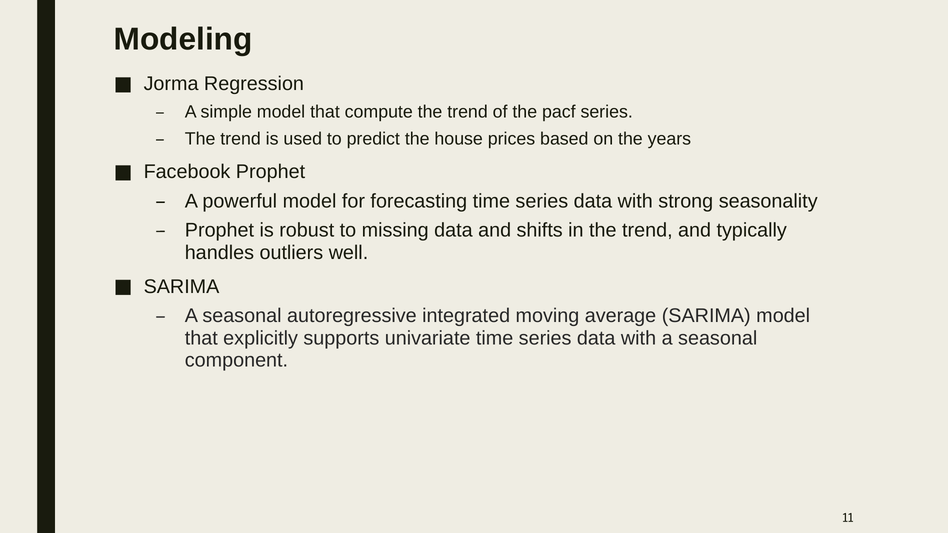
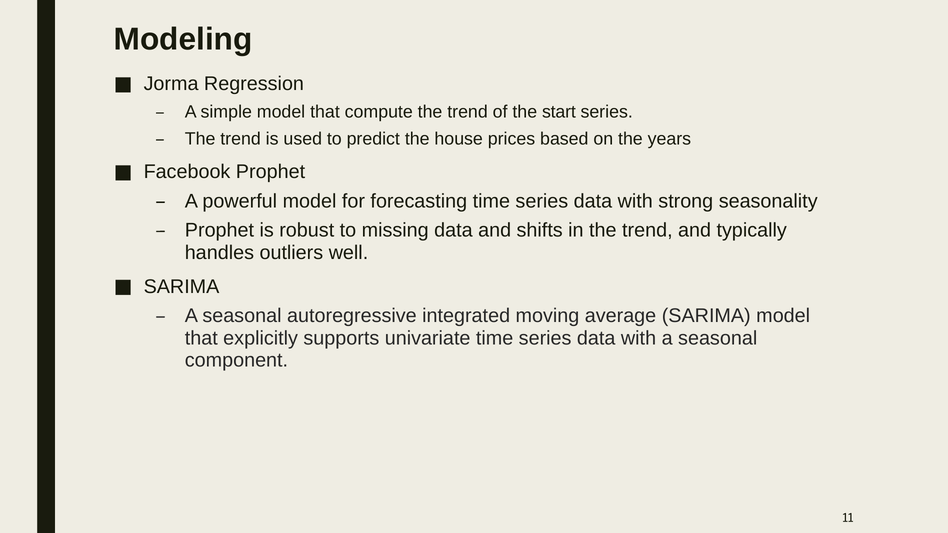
pacf: pacf -> start (559, 112)
